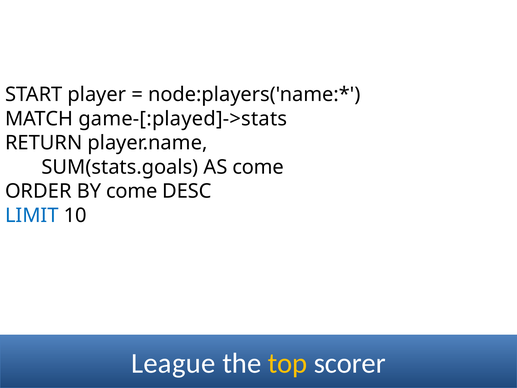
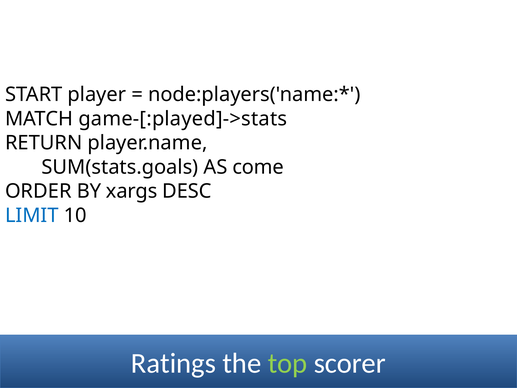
BY come: come -> xargs (132, 191)
League: League -> Ratings (173, 363)
top colour: yellow -> light green (288, 363)
